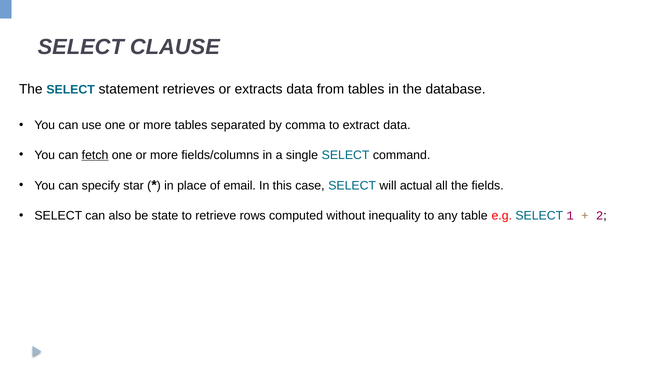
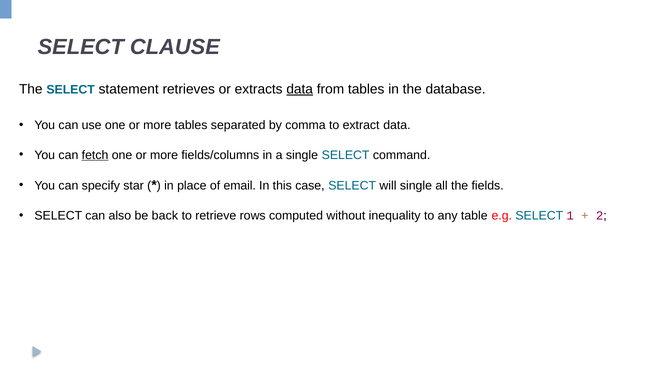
data underline: none -> present (300, 89)
will actual: actual -> single (416, 186)
state: state -> back (165, 216)
